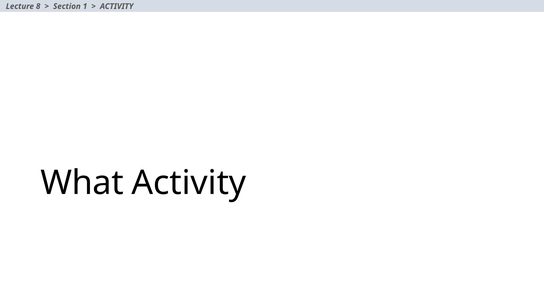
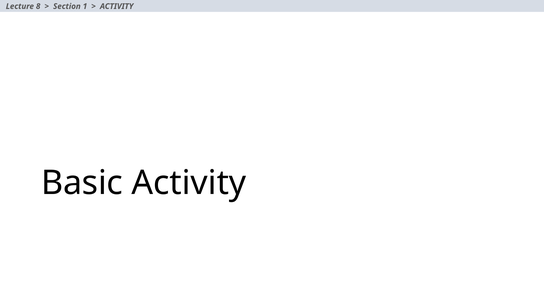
What: What -> Basic (82, 183)
